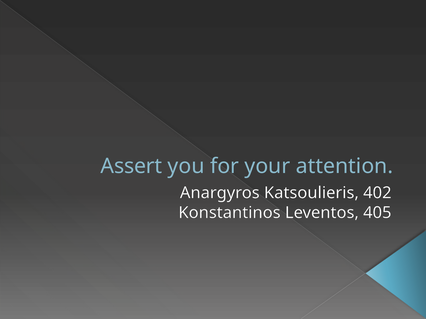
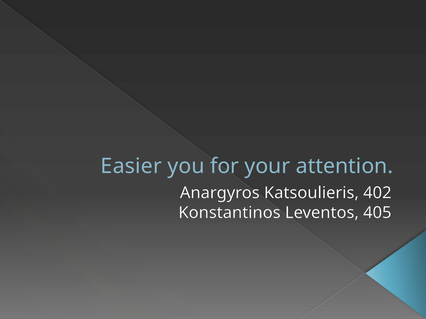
Assert: Assert -> Easier (131, 166)
